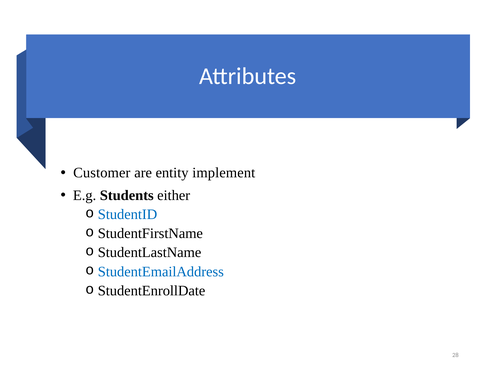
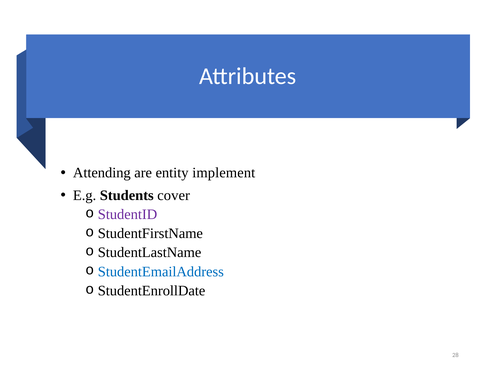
Customer: Customer -> Attending (102, 173)
either: either -> cover (174, 195)
StudentID colour: blue -> purple (127, 214)
